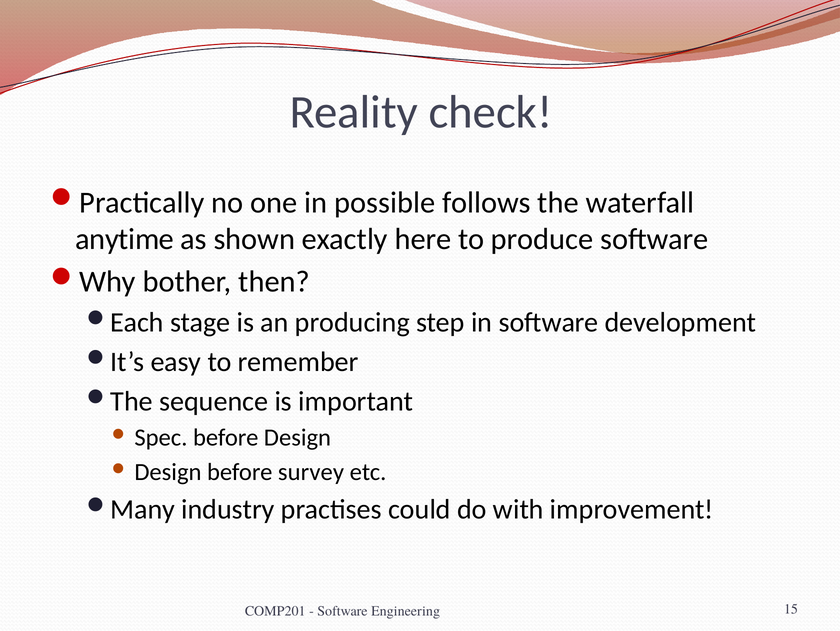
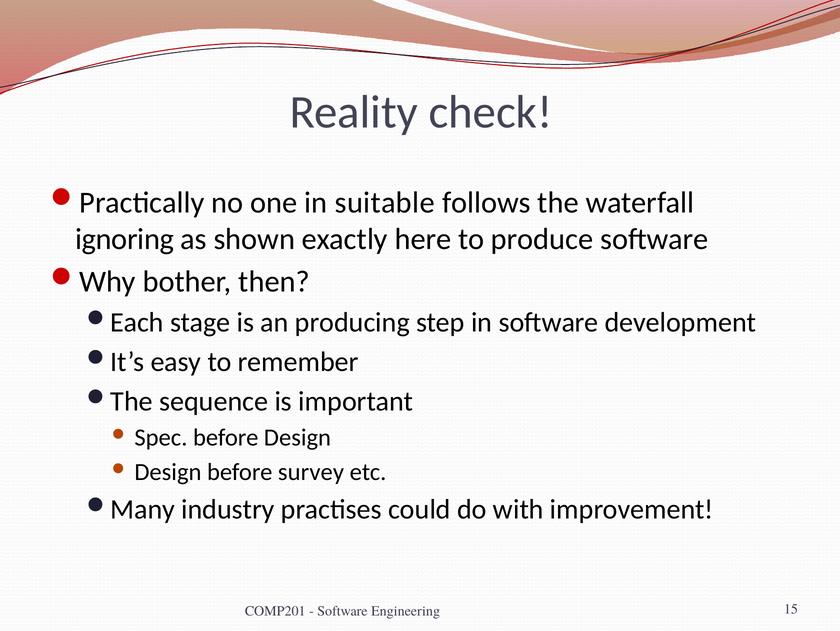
possible: possible -> suitable (385, 202)
anytime: anytime -> ignoring (125, 239)
